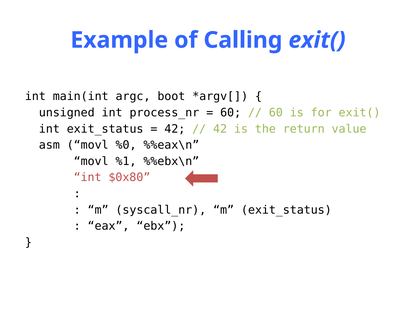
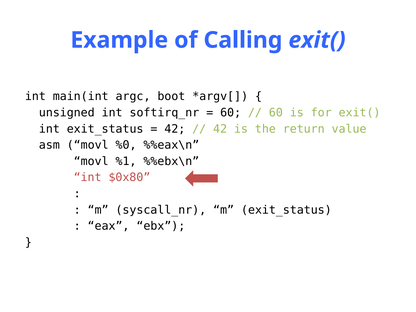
process_nr: process_nr -> softirq_nr (164, 113)
